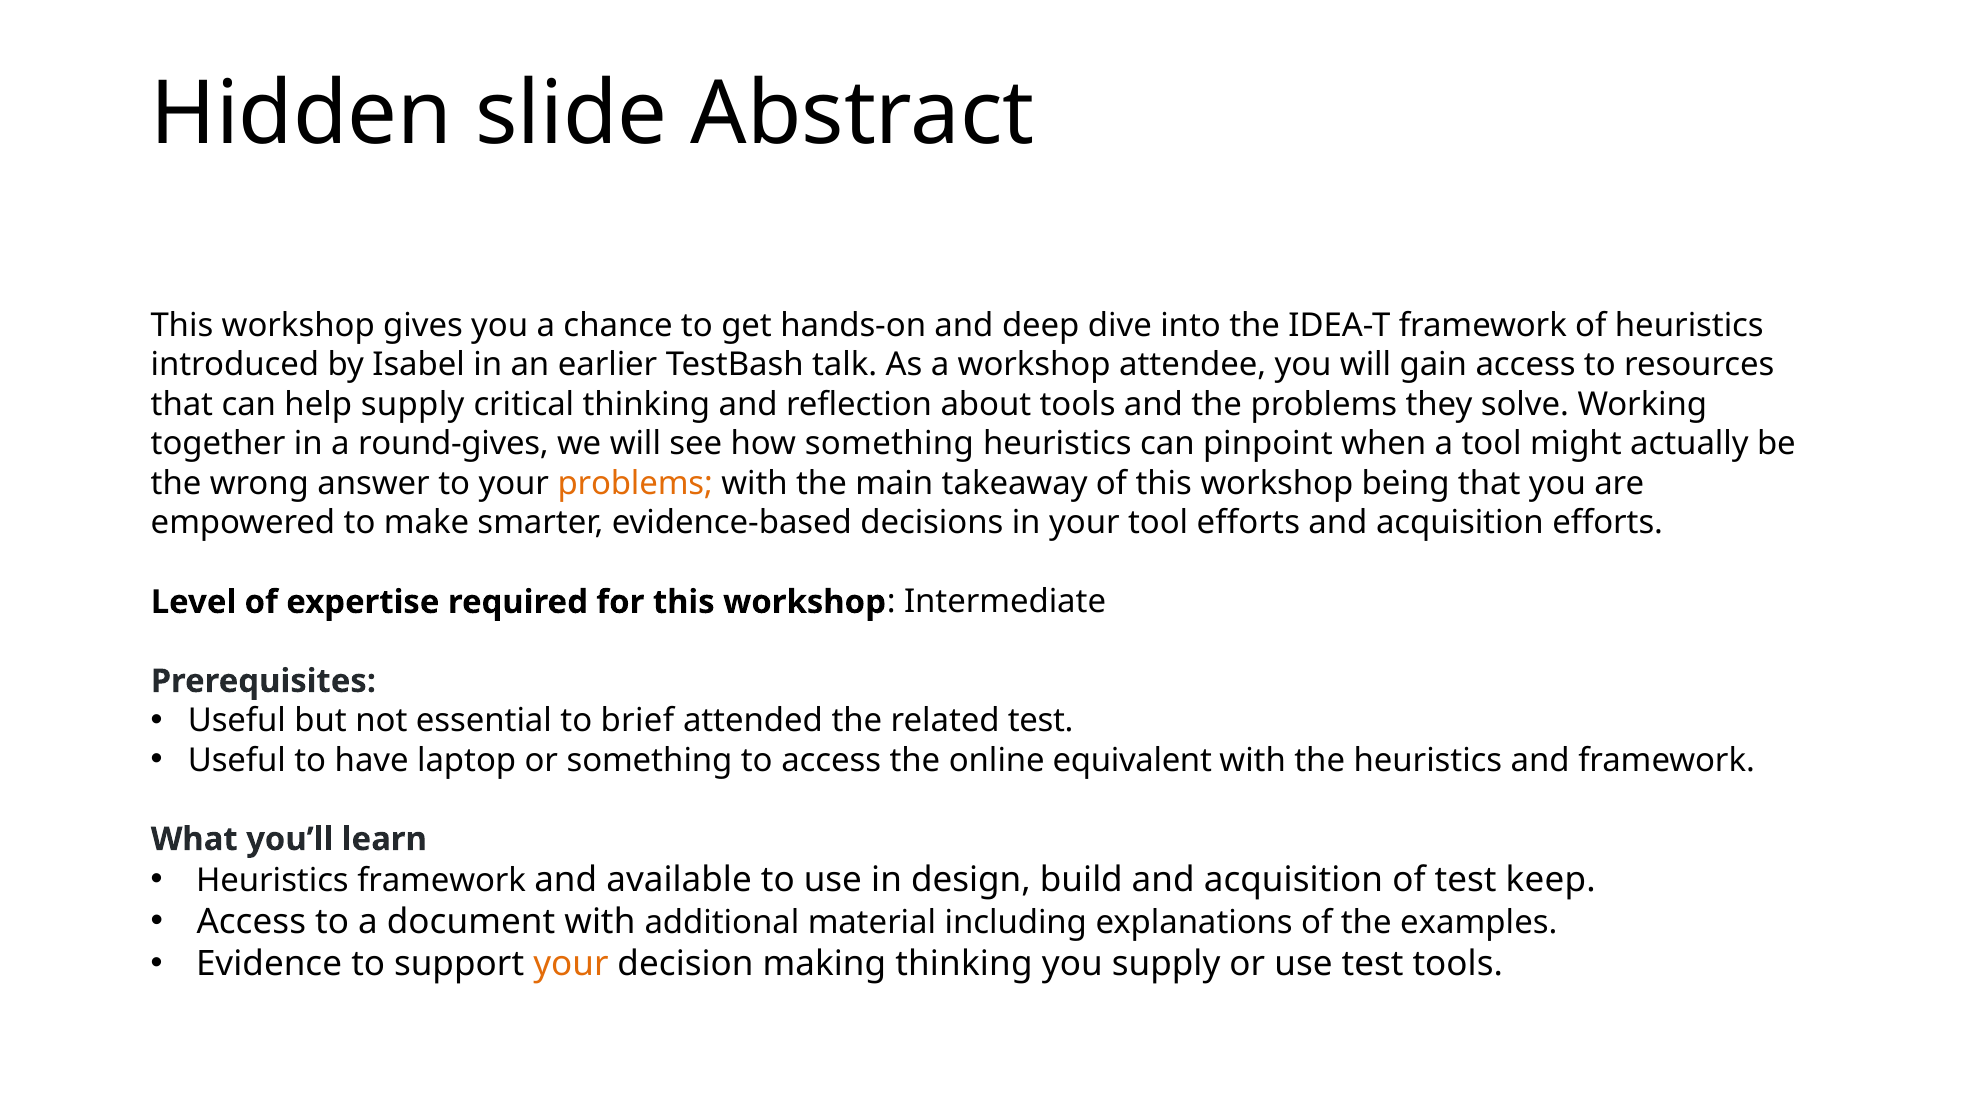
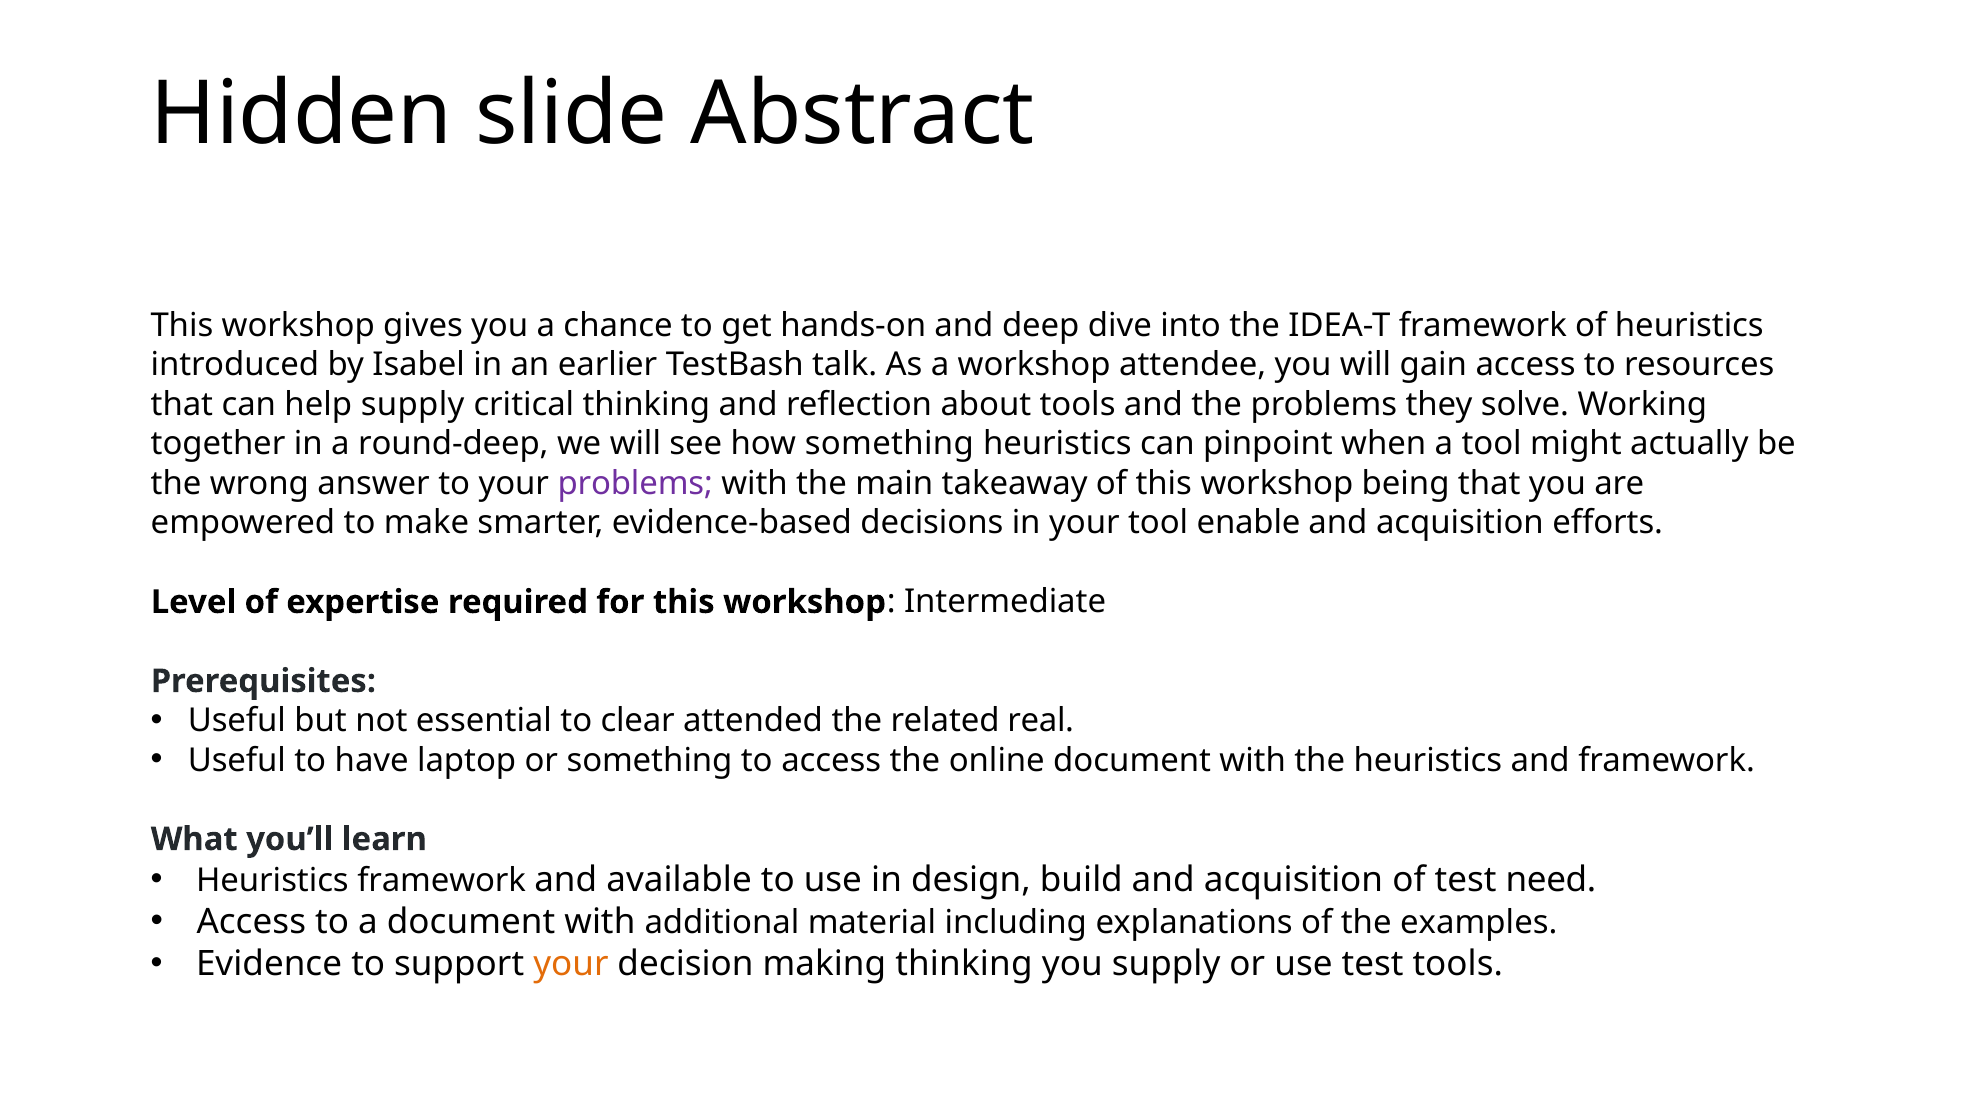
round-gives: round-gives -> round-deep (453, 444)
problems colour: orange -> purple (635, 484)
tool efforts: efforts -> enable (1249, 523)
brief: brief -> clear (638, 721)
related test: test -> real (1041, 721)
online equivalent: equivalent -> document (1132, 760)
keep: keep -> need (1551, 880)
